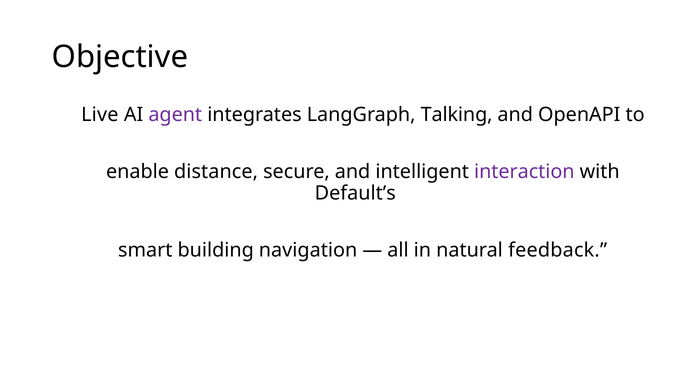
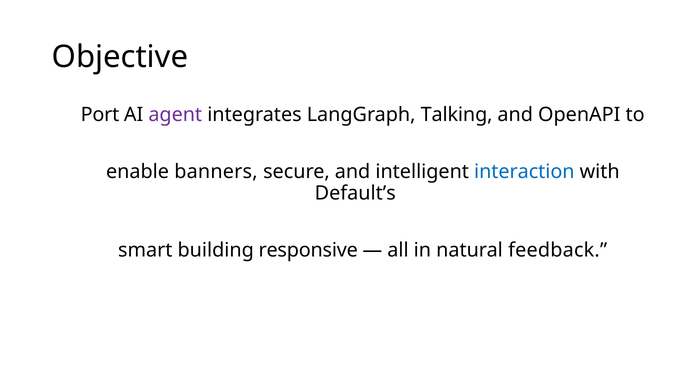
Live: Live -> Port (100, 115)
distance: distance -> banners (216, 172)
interaction colour: purple -> blue (524, 172)
navigation: navigation -> responsive (308, 250)
